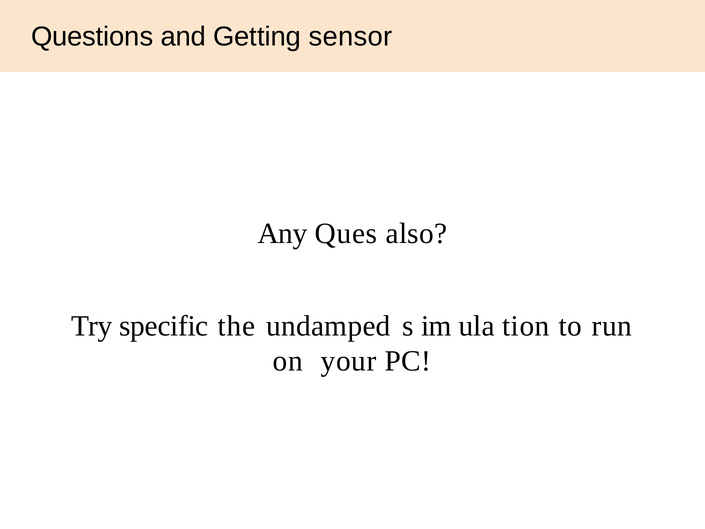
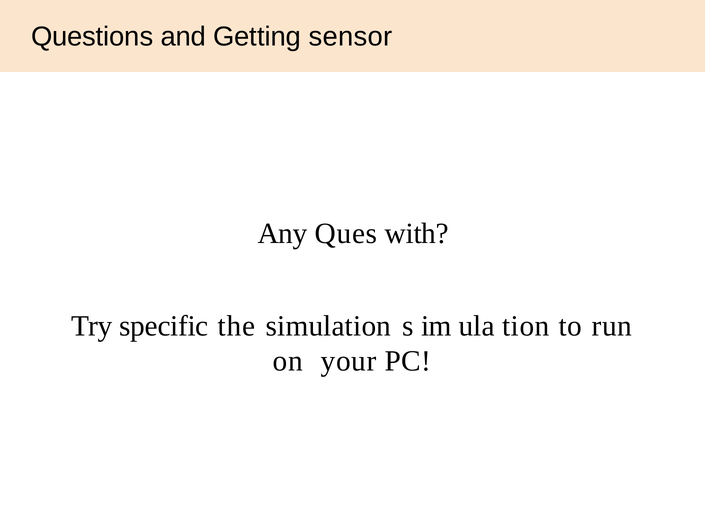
also: also -> with (417, 233)
undamped: undamped -> simulation (328, 326)
